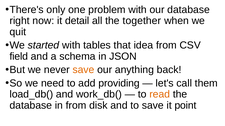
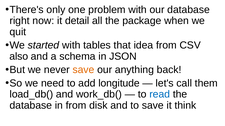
together: together -> package (142, 21)
field: field -> also (19, 57)
providing: providing -> longitude (119, 84)
read colour: orange -> blue (160, 95)
point: point -> think (185, 106)
